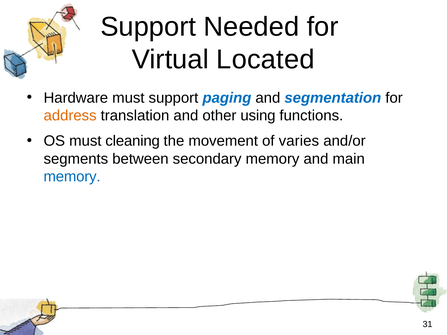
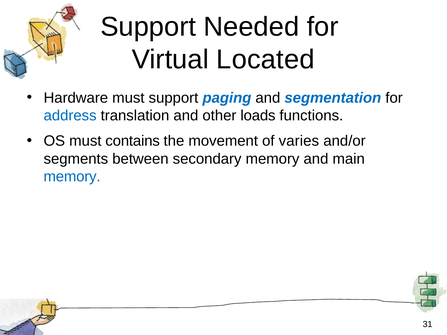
address colour: orange -> blue (70, 116)
using: using -> loads (258, 116)
cleaning: cleaning -> contains (133, 141)
